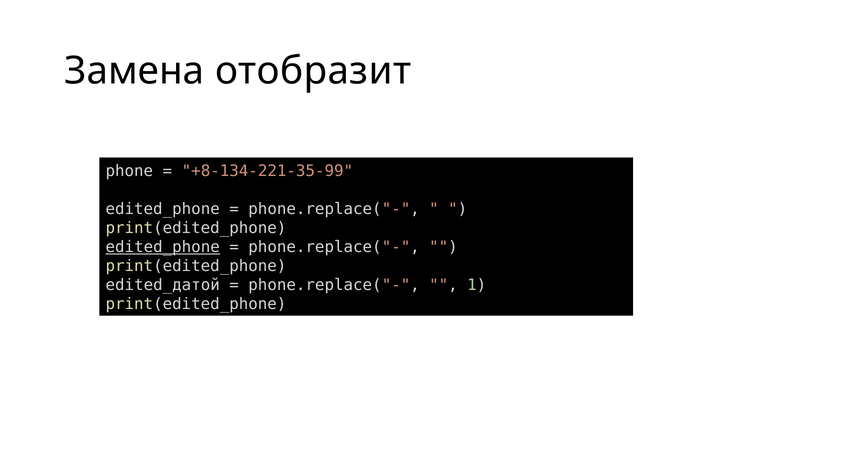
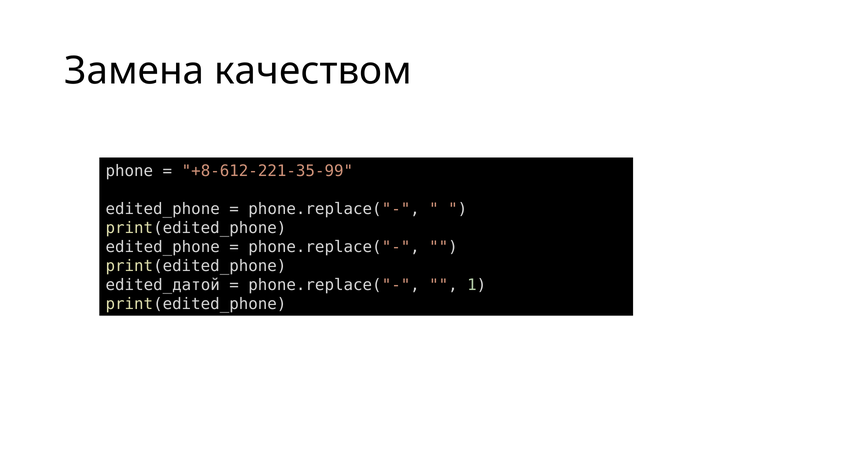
отобразит: отобразит -> качеством (313, 71)
+8-134-221-35-99: +8-134-221-35-99 -> +8-612-221-35-99 (267, 171)
edited_phone underline: present -> none (163, 247)
